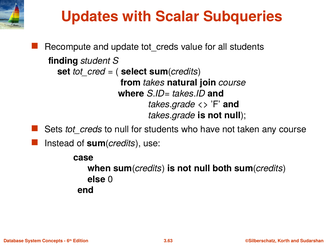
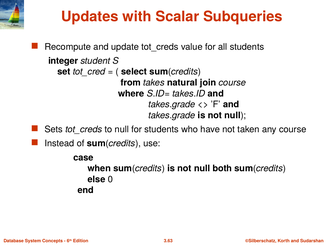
finding: finding -> integer (63, 61)
